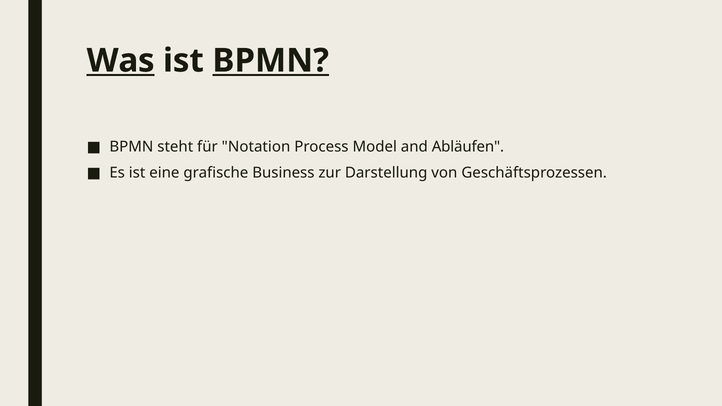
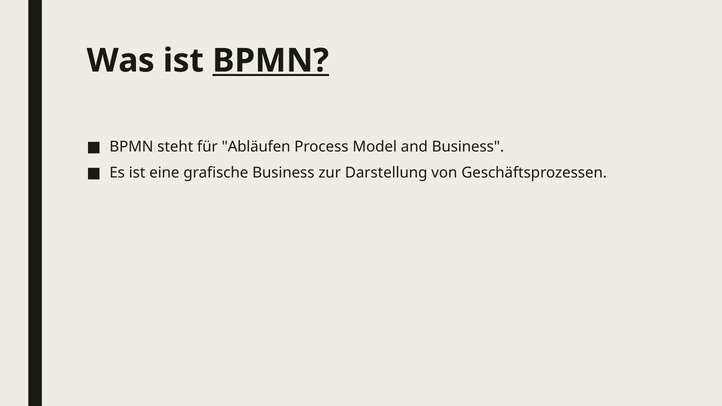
Was underline: present -> none (121, 61)
Notation: Notation -> Abläufen (256, 147)
and Abläufen: Abläufen -> Business (468, 147)
